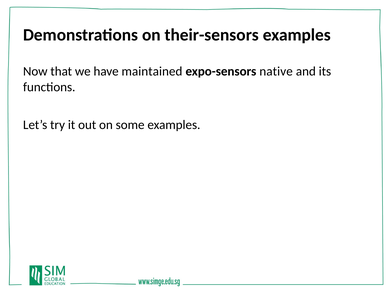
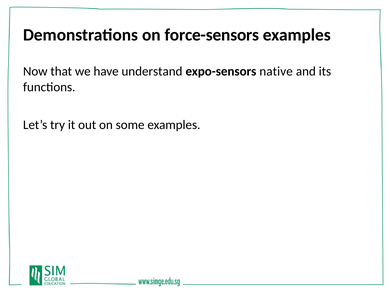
their-sensors: their-sensors -> force-sensors (212, 35)
maintained: maintained -> understand (152, 71)
